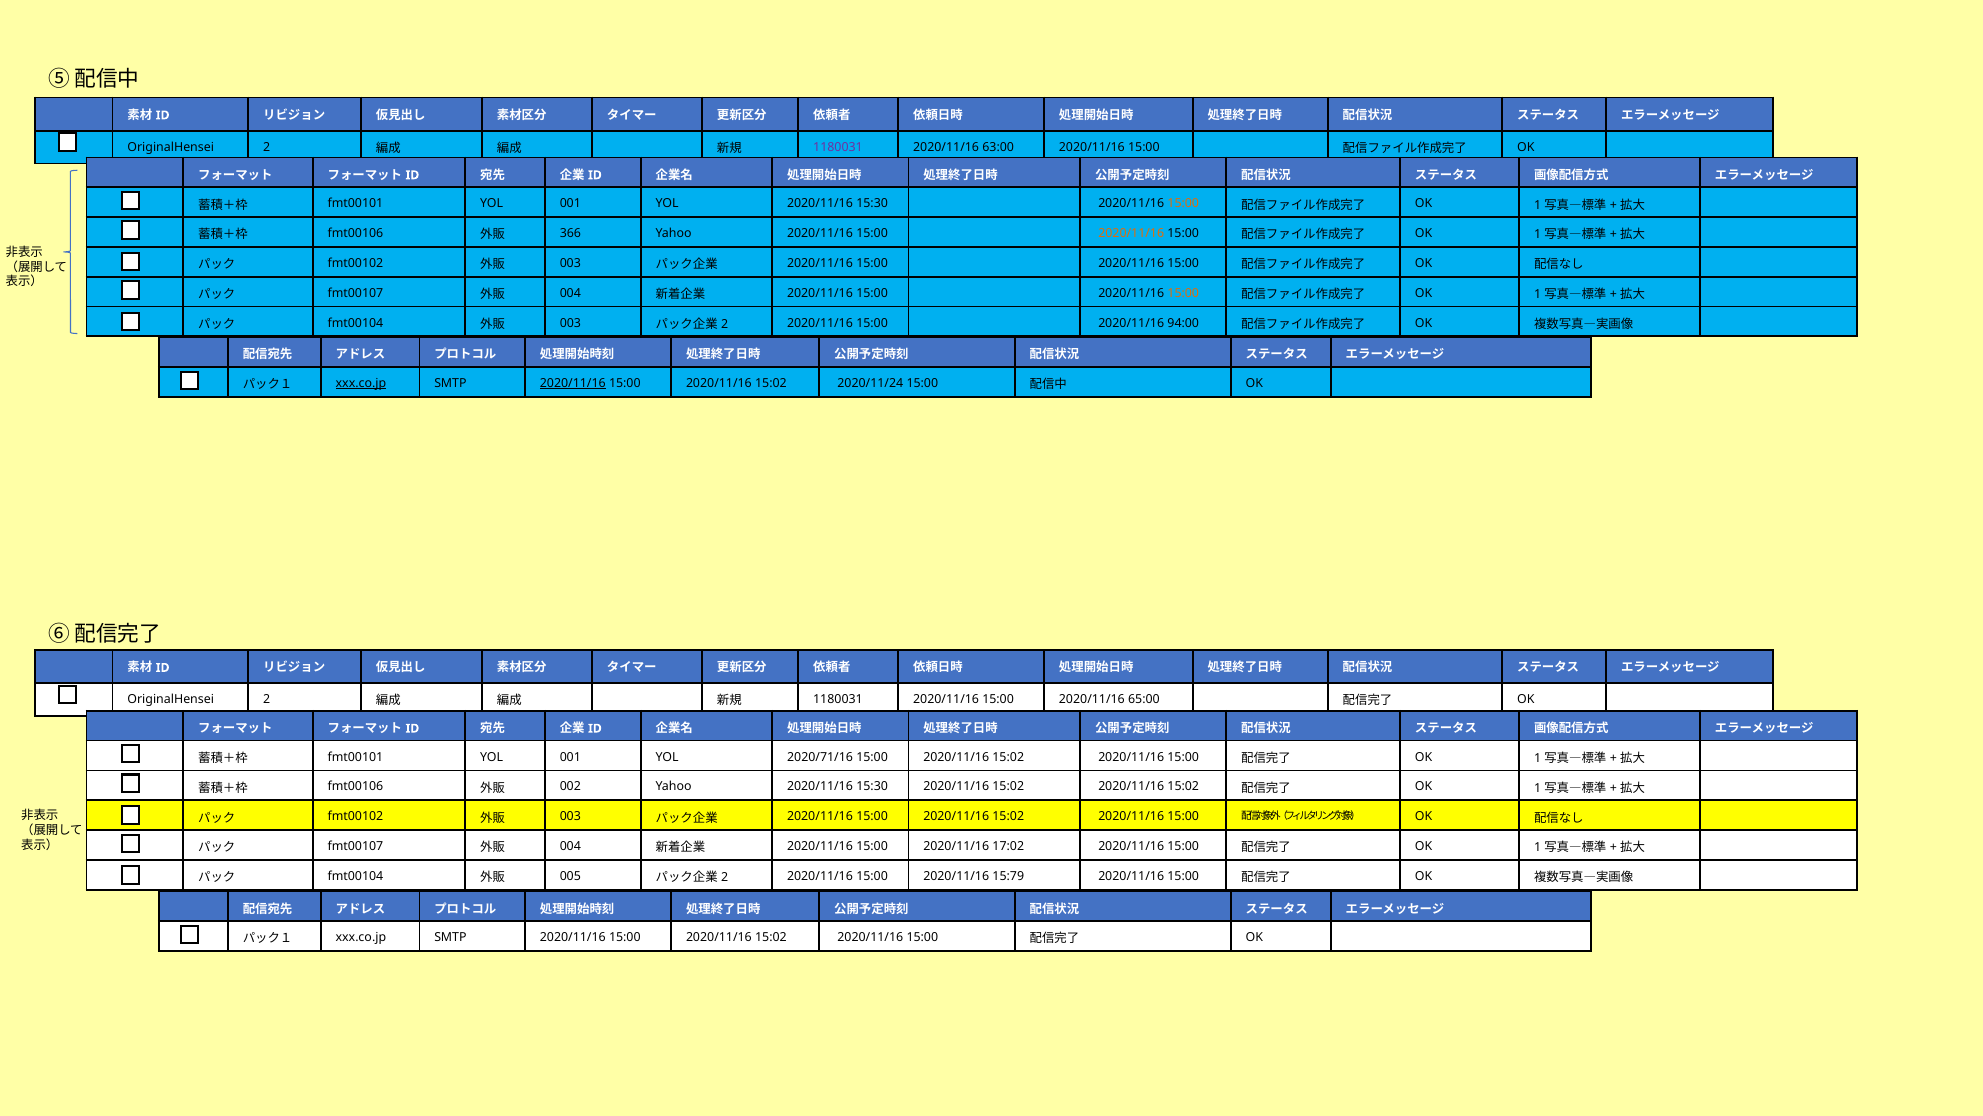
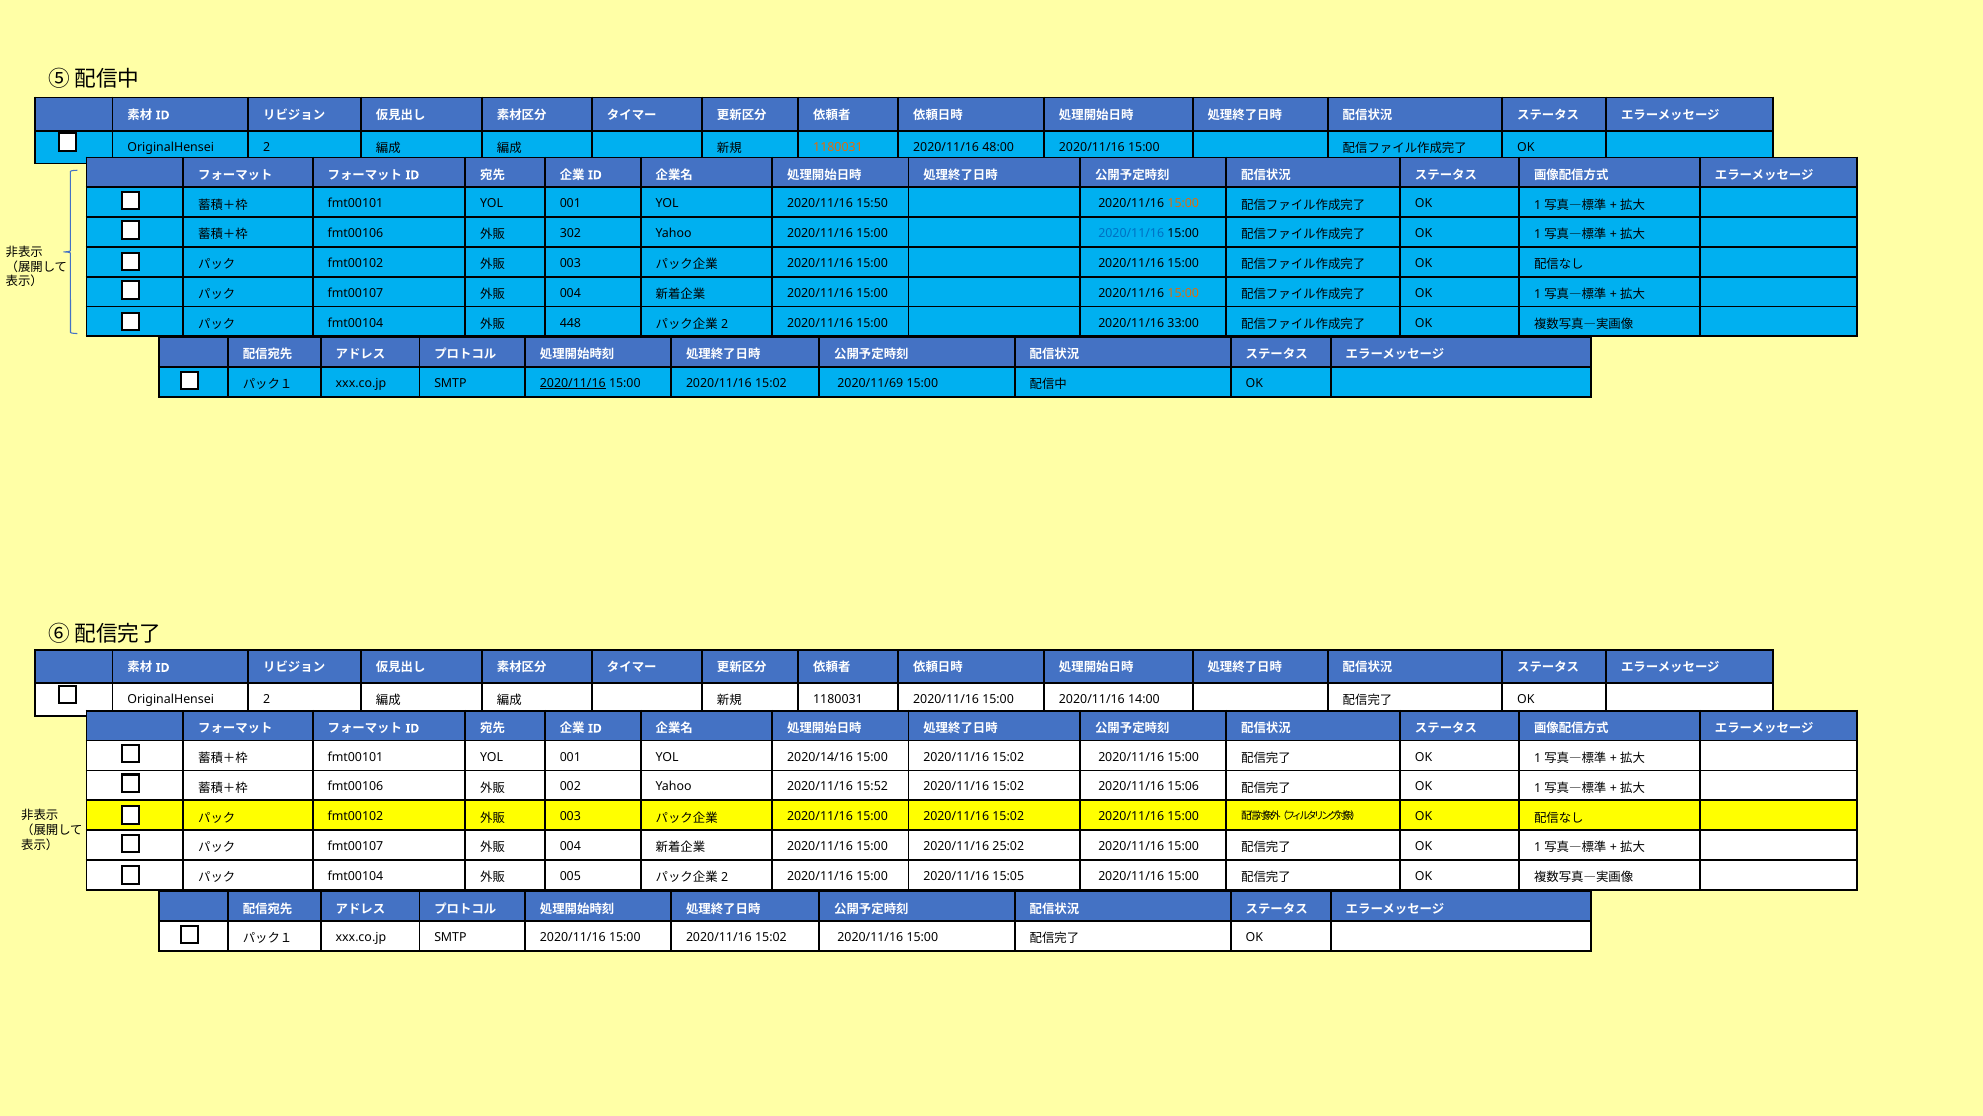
1180031 colour: purple -> orange (838, 147)
63:00: 63:00 -> 48:00 (998, 147)
YOL 2020/11/16 15:30: 15:30 -> 15:50 (872, 204)
366: 366 -> 302 (570, 233)
2020/11/16 colour: orange -> blue (1131, 233)
003: 003 -> 448 (570, 323)
94:00: 94:00 -> 33:00 (1183, 323)
xxx.co.jp underline: present -> none (361, 383)
2020/11/24: 2020/11/24 -> 2020/11/69 (870, 383)
65:00: 65:00 -> 14:00 (1144, 699)
2020/71/16: 2020/71/16 -> 2020/14/16 (820, 757)
Yahoo 2020/11/16 15:30: 15:30 -> 15:52 (872, 786)
15:02 2020/11/16 15:02: 15:02 -> 15:06 (1183, 786)
17:02: 17:02 -> 25:02 (1008, 846)
15:79: 15:79 -> 15:05 (1008, 876)
